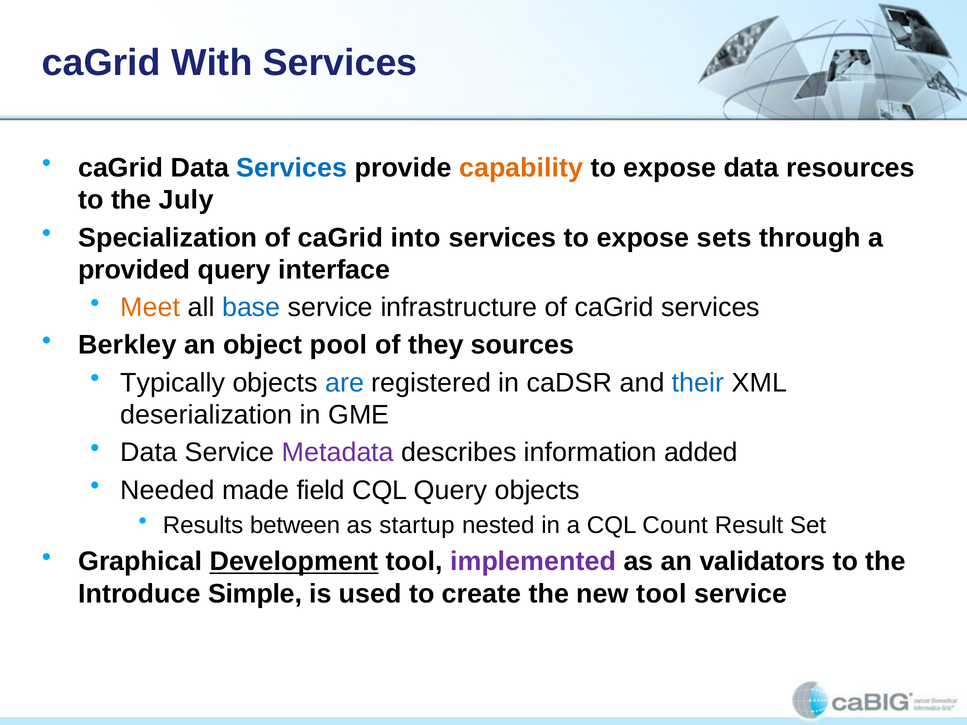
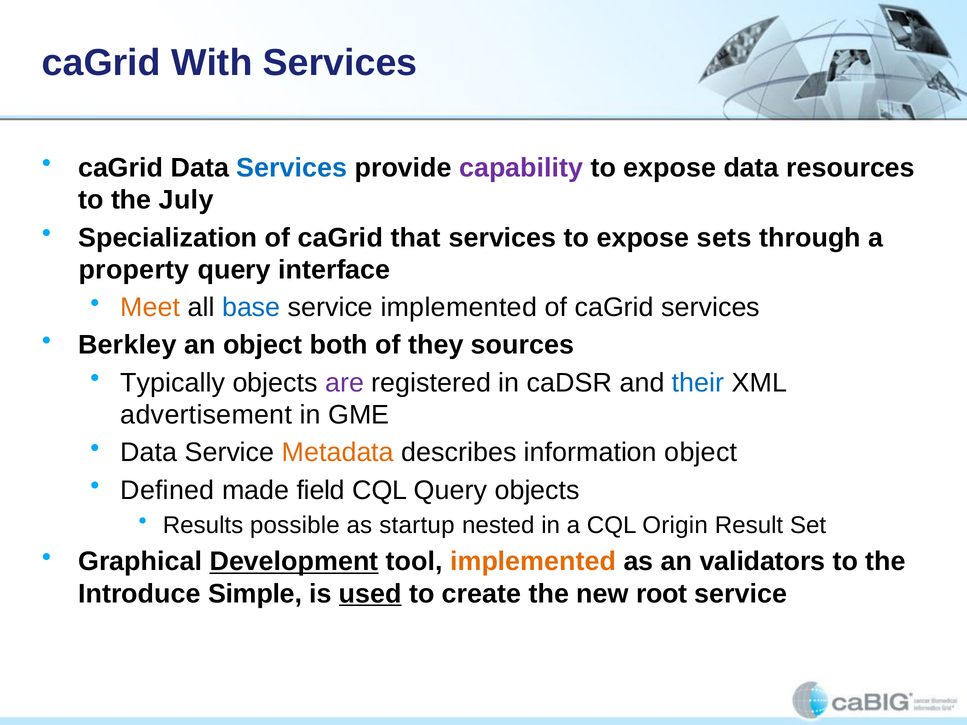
capability colour: orange -> purple (521, 168)
into: into -> that (416, 238)
provided: provided -> property (134, 270)
service infrastructure: infrastructure -> implemented (459, 308)
pool: pool -> both (339, 345)
are colour: blue -> purple (345, 383)
deserialization: deserialization -> advertisement (206, 415)
Metadata colour: purple -> orange (338, 453)
information added: added -> object (701, 453)
Needed: Needed -> Defined (167, 490)
between: between -> possible (295, 526)
Count: Count -> Origin (675, 526)
implemented colour: purple -> orange (533, 562)
used underline: none -> present (370, 594)
new tool: tool -> root (662, 594)
